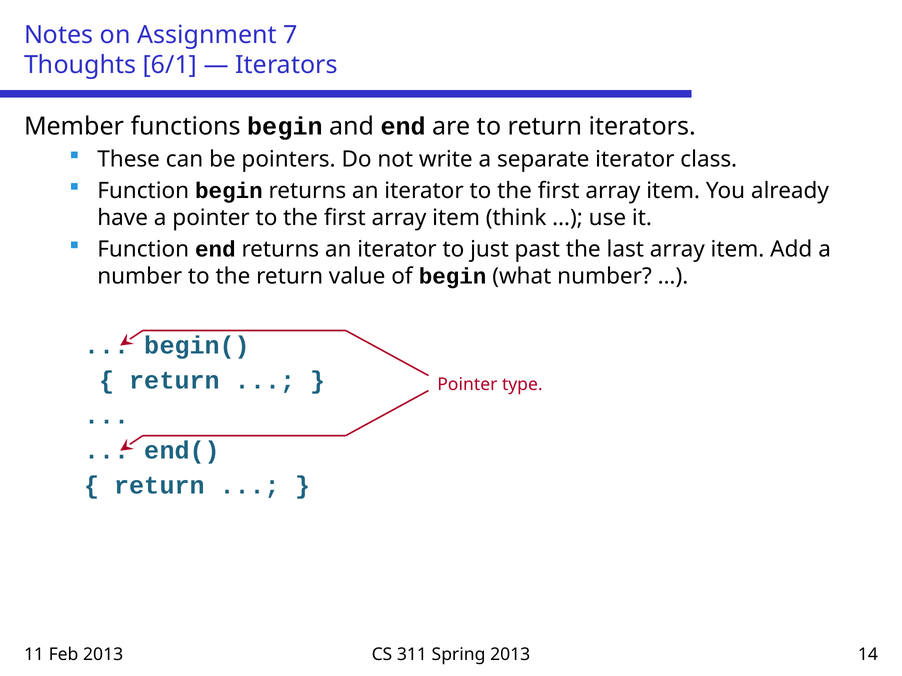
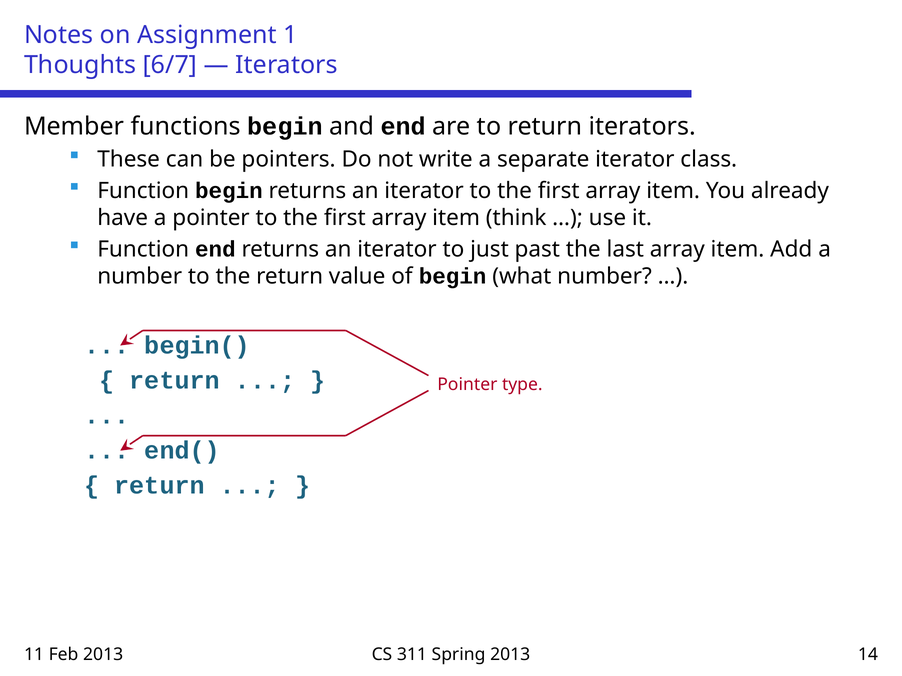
7: 7 -> 1 (291, 35)
6/1: 6/1 -> 6/7 (170, 65)
